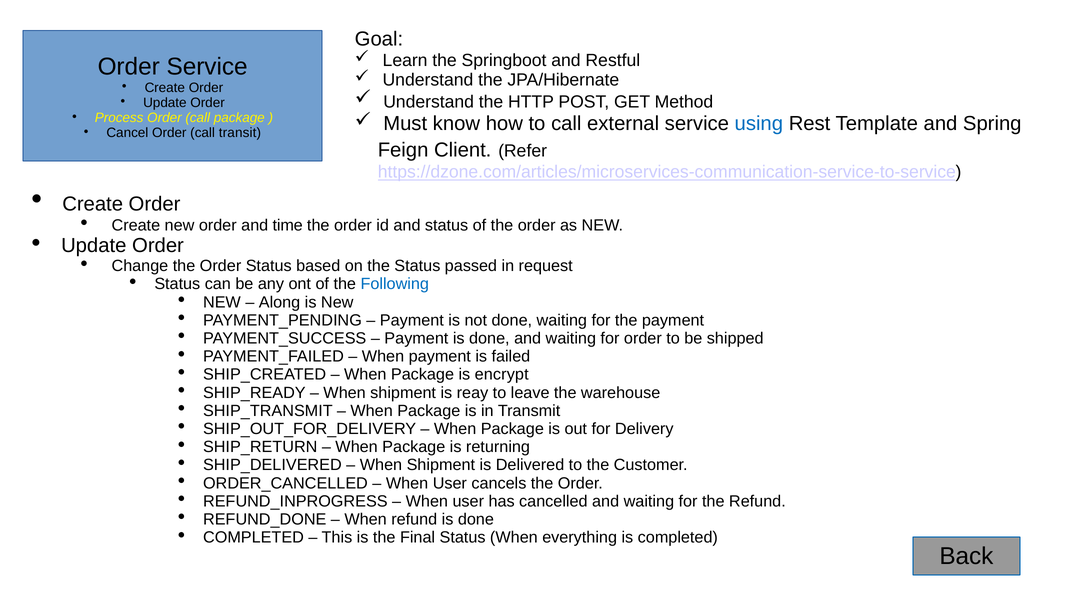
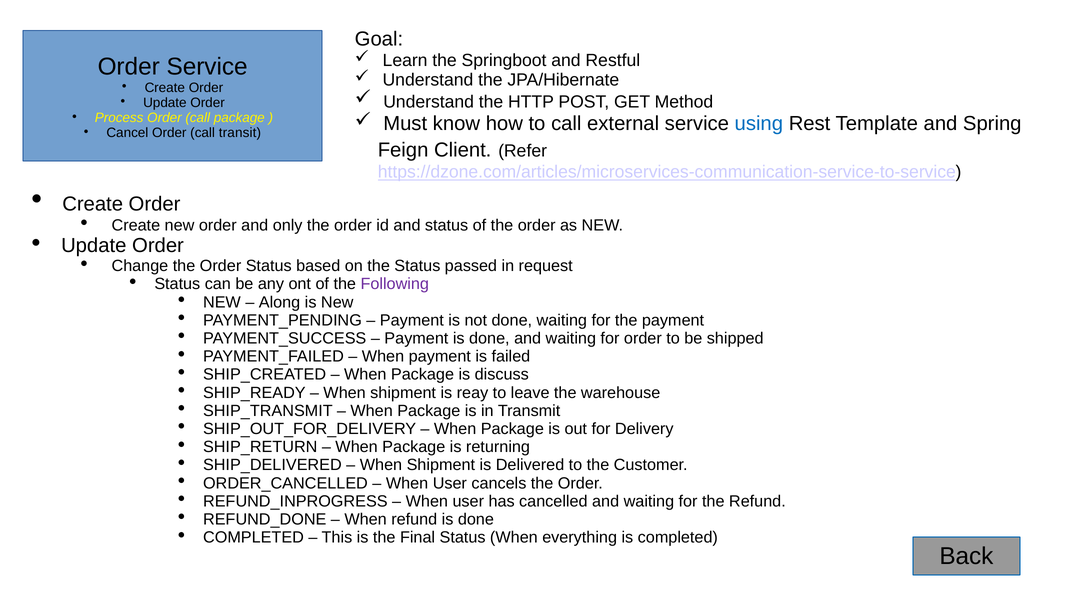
time: time -> only (288, 225)
Following colour: blue -> purple (395, 284)
encrypt: encrypt -> discuss (502, 375)
